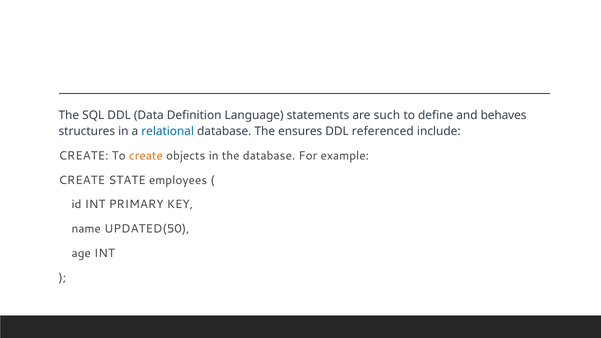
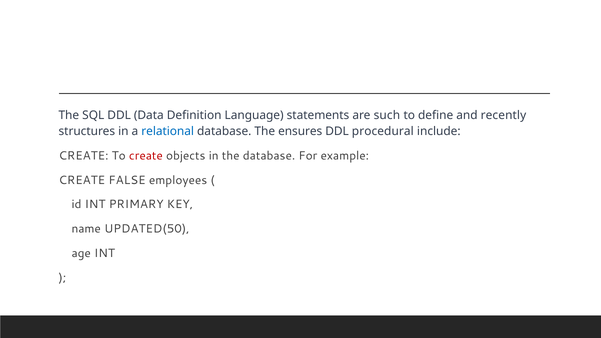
behaves: behaves -> recently (503, 116)
referenced: referenced -> procedural (383, 131)
create colour: orange -> red (146, 156)
STATE: STATE -> FALSE (127, 180)
